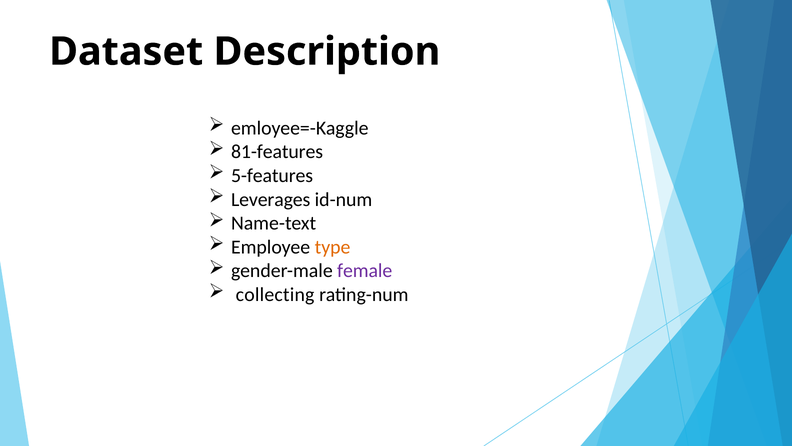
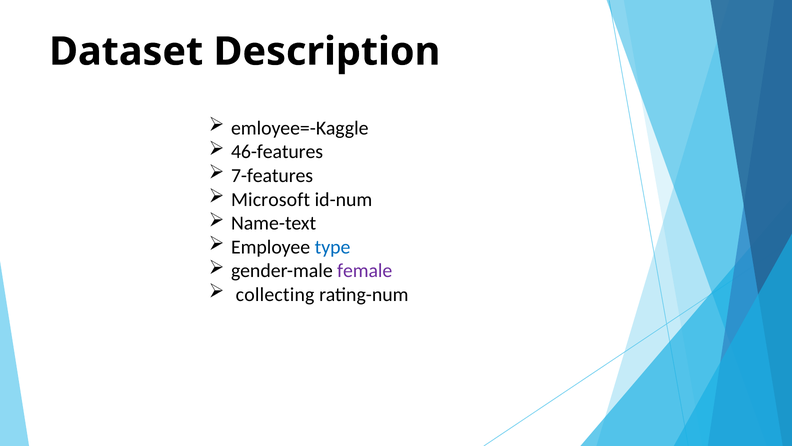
81-features: 81-features -> 46-features (277, 152)
5-features: 5-features -> 7-features (272, 175)
Leverages: Leverages -> Microsoft (271, 199)
type colour: orange -> blue (333, 247)
